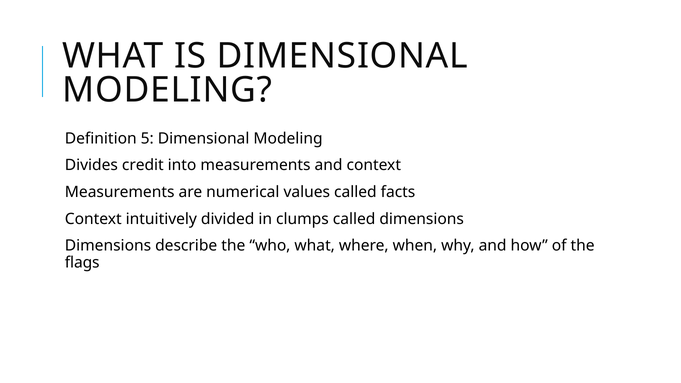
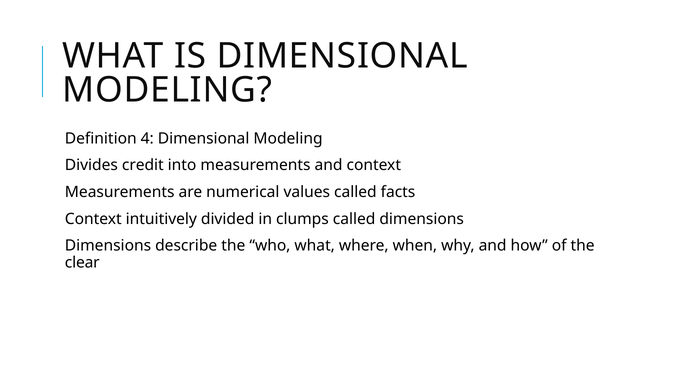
5: 5 -> 4 (147, 139)
flags: flags -> clear (82, 263)
